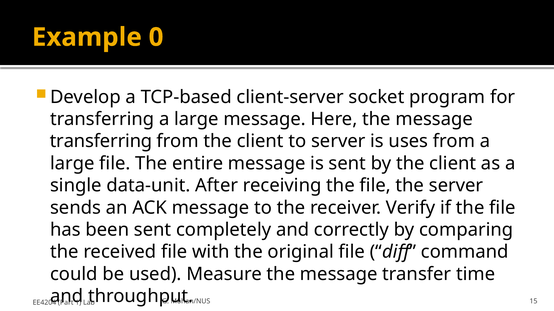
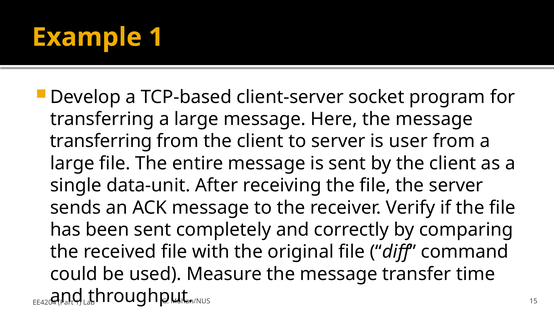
Example 0: 0 -> 1 (156, 37)
uses: uses -> user (408, 142)
